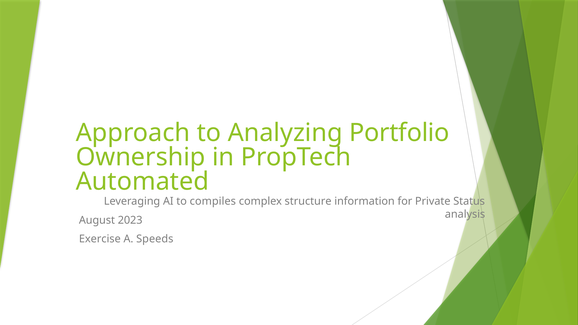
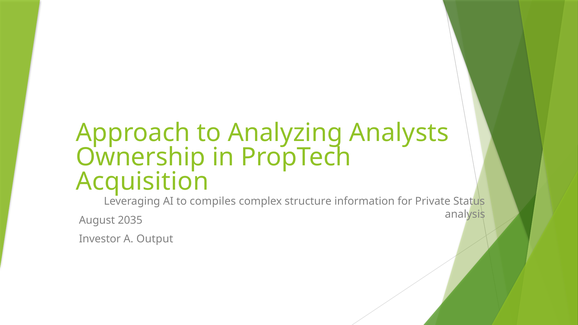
Portfolio: Portfolio -> Analysts (399, 133)
Automated: Automated -> Acquisition (142, 182)
2023: 2023 -> 2035 (130, 220)
Exercise: Exercise -> Investor (100, 239)
Speeds: Speeds -> Output (155, 239)
